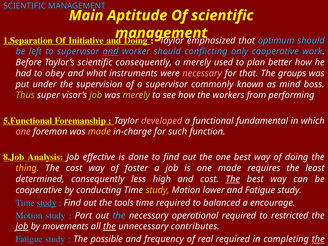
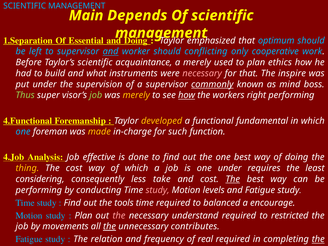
Aptitude: Aptitude -> Depends (137, 15)
Initiative: Initiative -> Essential (86, 41)
scientific consequently: consequently -> acquaintance (144, 62)
better: better -> ethics (280, 62)
obey: obey -> build (55, 73)
groups: groups -> inspire (292, 73)
commonly underline: none -> present (212, 84)
merely colour: light green -> yellow (136, 95)
how underline: none -> present (187, 95)
from: from -> right (256, 95)
5.Functional: 5.Functional -> 4.Functional (28, 121)
developed colour: pink -> yellow (162, 121)
one colour: pink -> light blue (23, 132)
8.Job: 8.Job -> 4.Job (14, 157)
of foster: foster -> which (137, 168)
one made: made -> under (230, 168)
determined: determined -> considering (40, 179)
high: high -> take (162, 179)
cooperative: cooperative -> performing (39, 190)
study colour: yellow -> pink (158, 190)
lower: lower -> levels (214, 190)
study underline: present -> none (47, 203)
Part: Part -> Plan (83, 216)
the colour: light blue -> pink (119, 216)
operational: operational -> understand (195, 216)
job underline: present -> none (22, 226)
possible: possible -> relation (107, 239)
